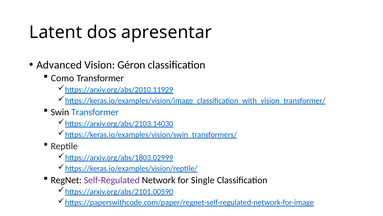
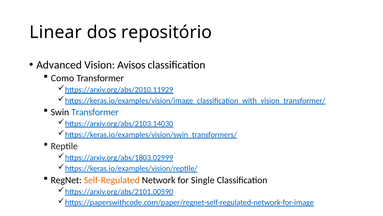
Latent: Latent -> Linear (56, 32)
apresentar: apresentar -> repositório (167, 32)
Géron: Géron -> Avisos (131, 65)
Self-Regulated colour: purple -> orange (112, 180)
